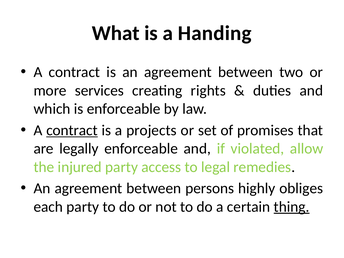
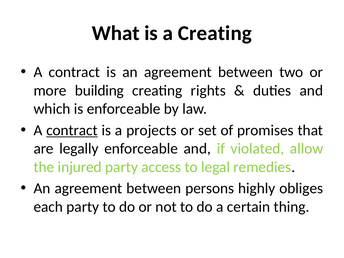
a Handing: Handing -> Creating (215, 33)
services: services -> building (99, 91)
thing underline: present -> none (292, 207)
